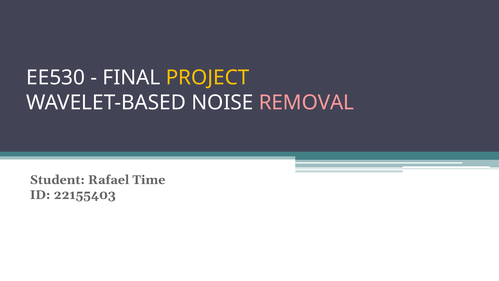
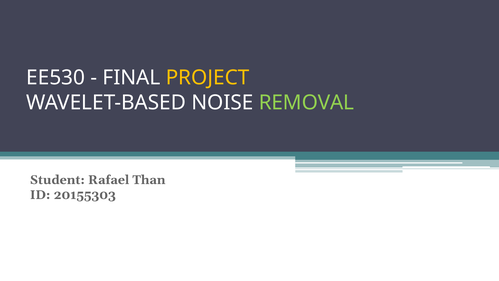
REMOVAL colour: pink -> light green (306, 102)
Time: Time -> Than (149, 180)
22155403: 22155403 -> 20155303 (85, 195)
